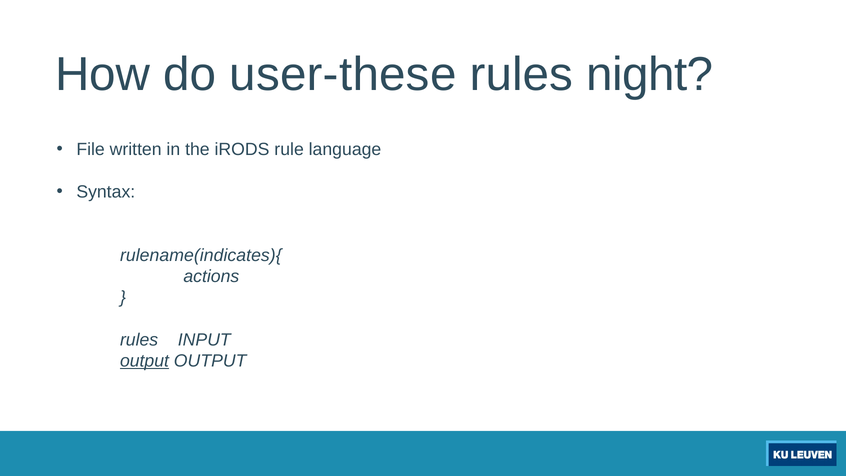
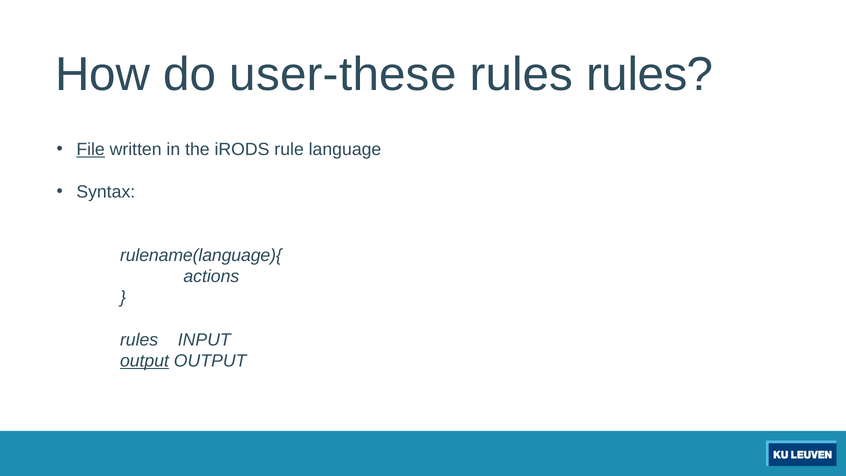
rules night: night -> rules (650, 74)
File underline: none -> present (91, 149)
rulename(indicates){: rulename(indicates){ -> rulename(language){ (201, 255)
